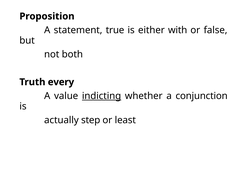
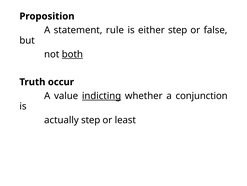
true: true -> rule (115, 30)
either with: with -> step (178, 30)
both underline: none -> present (72, 54)
every: every -> occur (61, 82)
